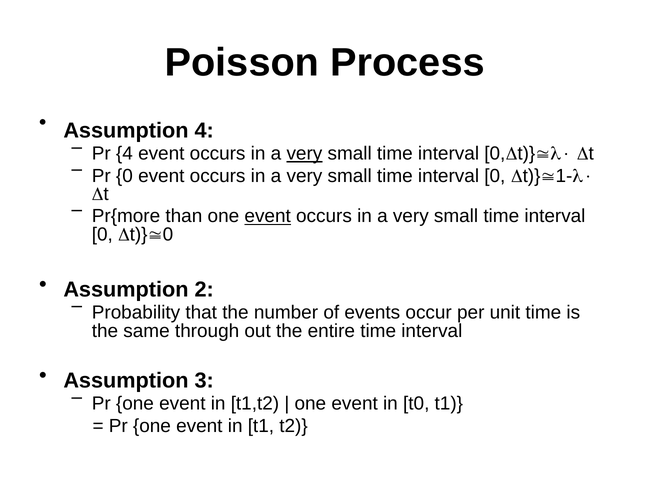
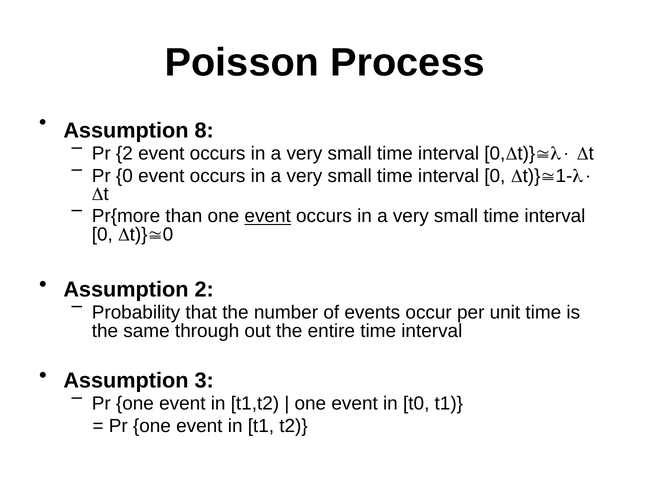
Assumption 4: 4 -> 8 (204, 131)
Pr 4: 4 -> 2 (124, 154)
very underline: present -> none (304, 154)
